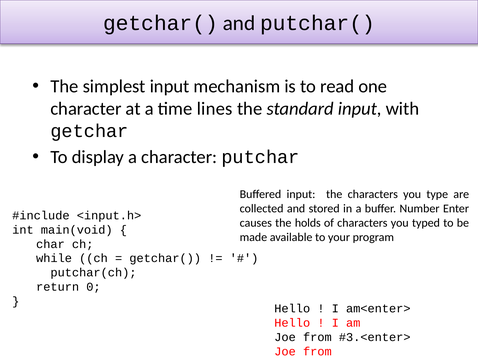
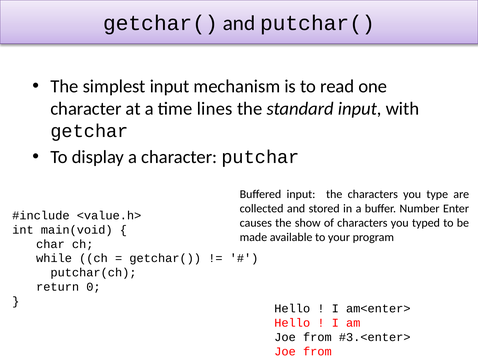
<input.h>: <input.h> -> <value.h> (109, 216)
holds: holds -> show (308, 223)
